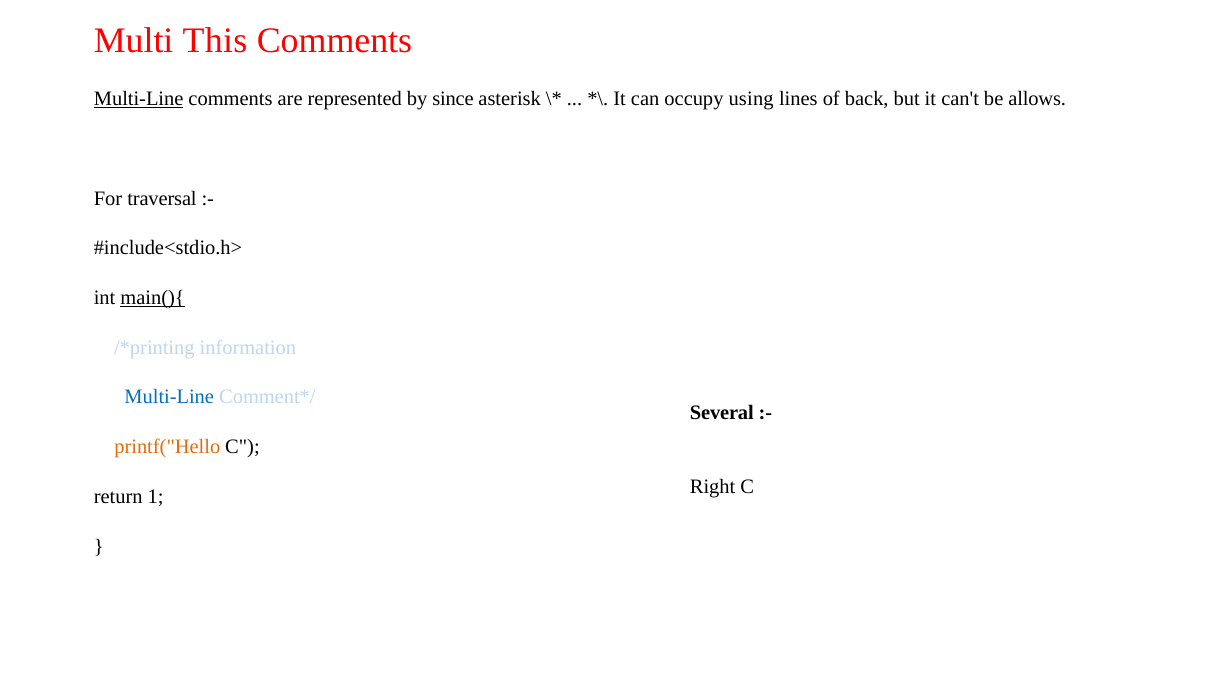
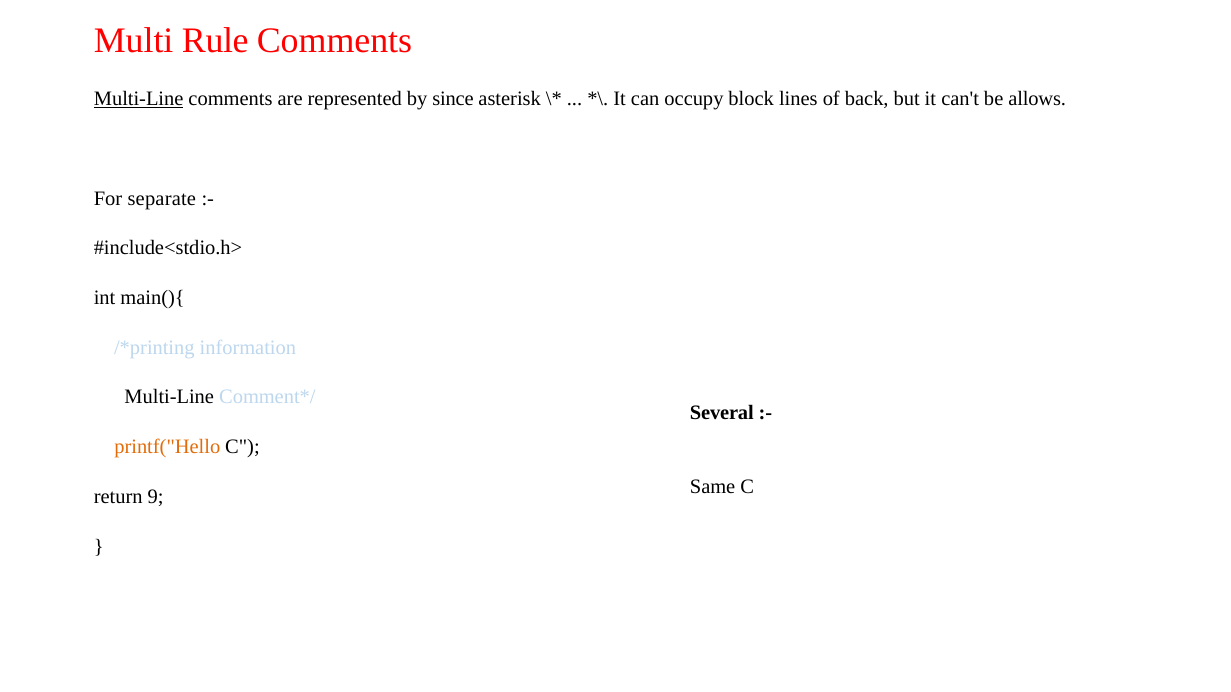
This: This -> Rule (215, 41)
using: using -> block (751, 99)
traversal: traversal -> separate (162, 199)
main(){ underline: present -> none (153, 298)
Multi-Line colour: blue -> black (169, 397)
Right: Right -> Same (713, 487)
1: 1 -> 9 (156, 497)
